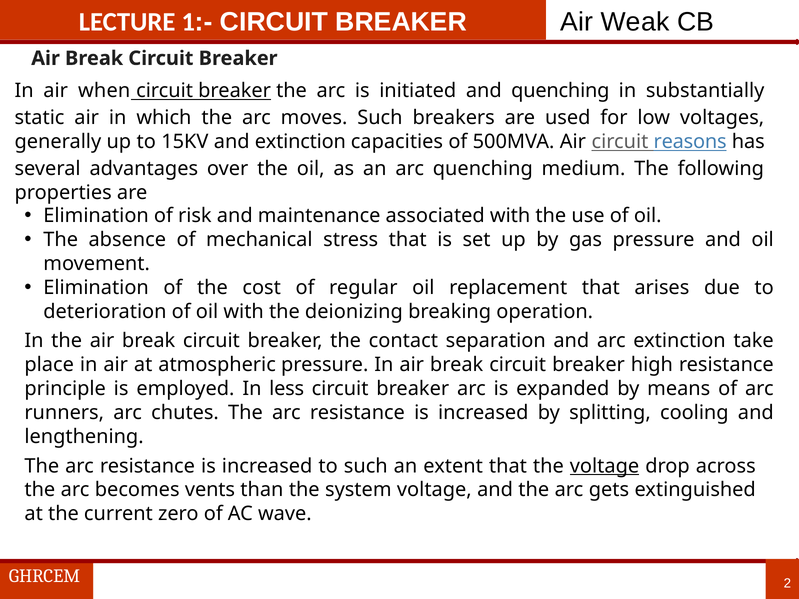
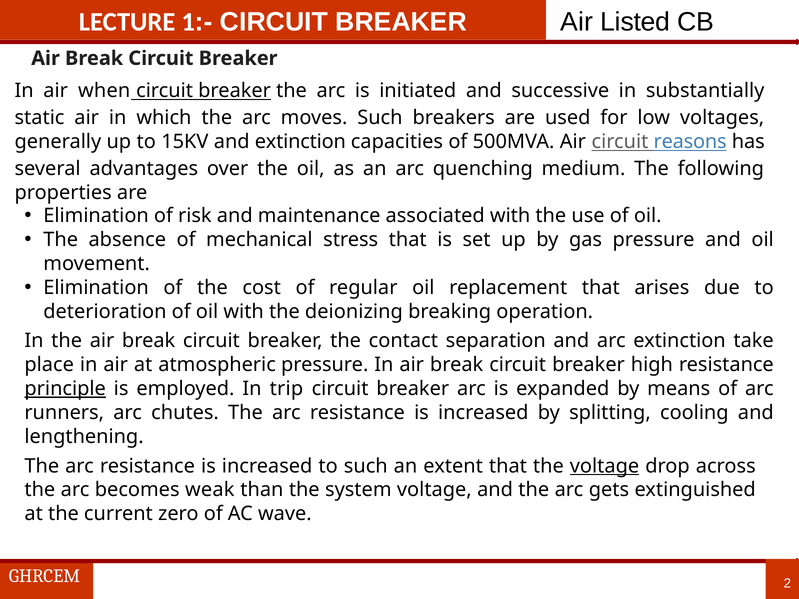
Weak: Weak -> Listed (635, 22)
and quenching: quenching -> successive (560, 91)
principle underline: none -> present (65, 389)
less: less -> trip (286, 389)
vents: vents -> weak (210, 490)
